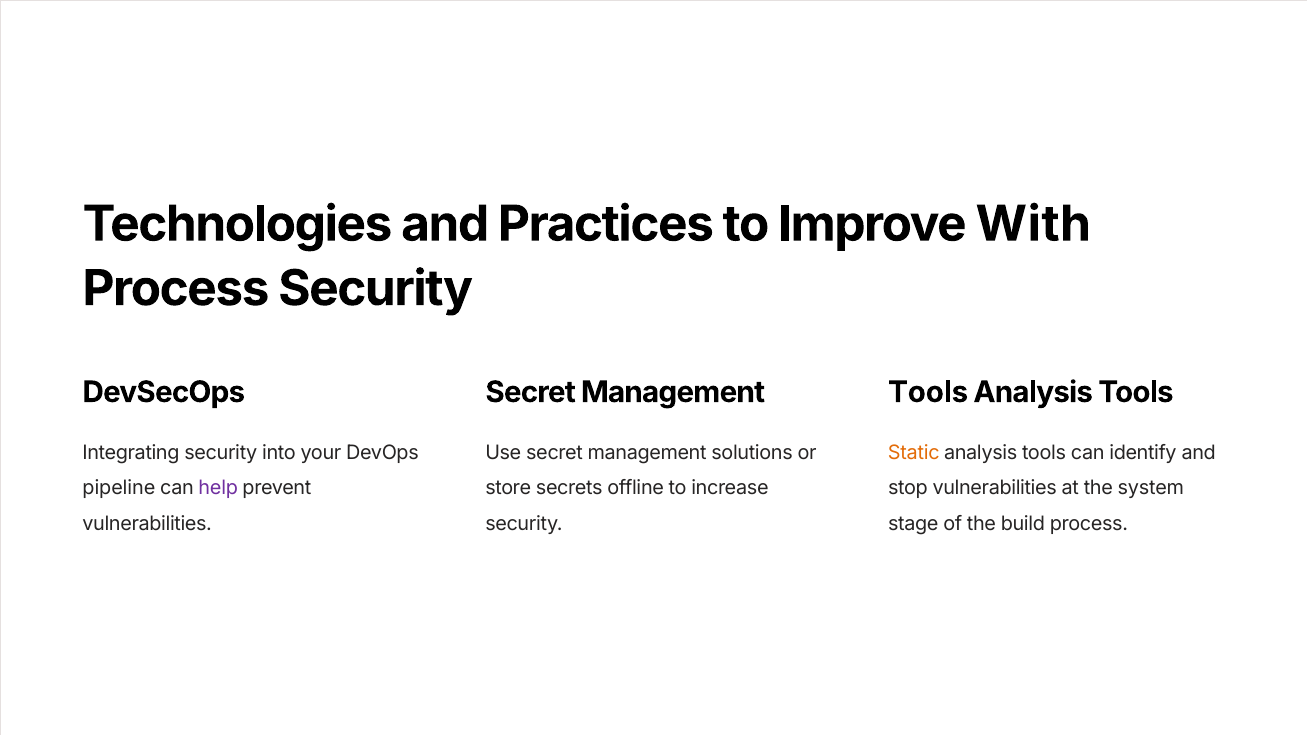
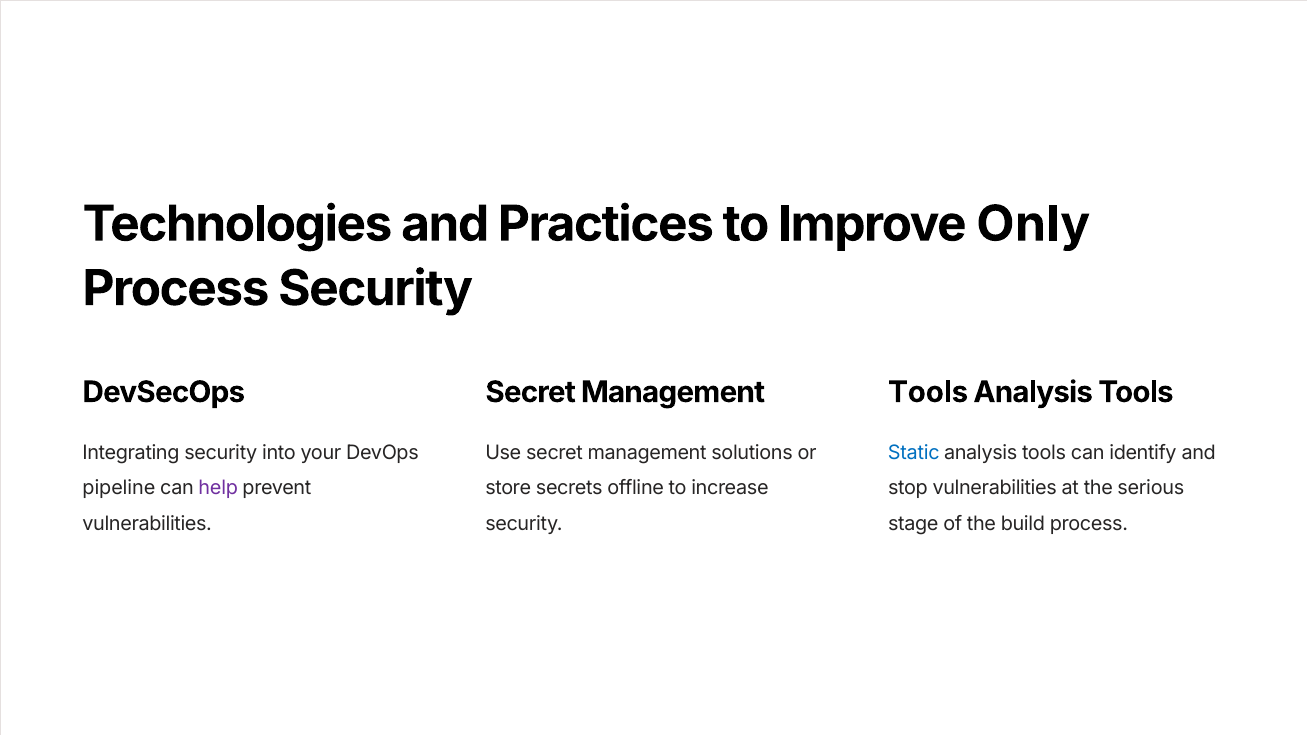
With: With -> Only (1033, 224)
Static colour: orange -> blue (914, 453)
system: system -> serious (1151, 488)
